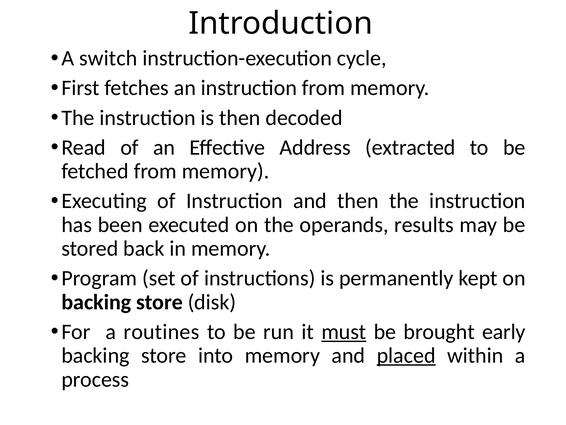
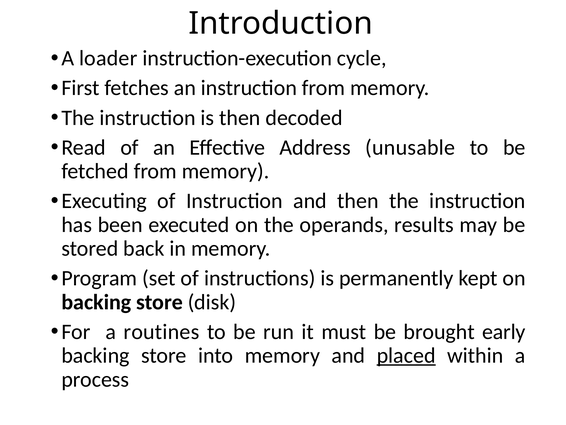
switch: switch -> loader (108, 58)
extracted: extracted -> unusable (410, 147)
must underline: present -> none (344, 331)
